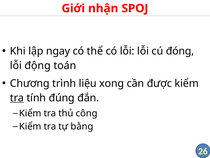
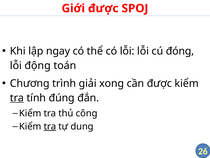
Giới nhận: nhận -> được (103, 8)
liệu: liệu -> giải (88, 83)
tra underline: none -> present (50, 126)
bằng: bằng -> dung (82, 126)
